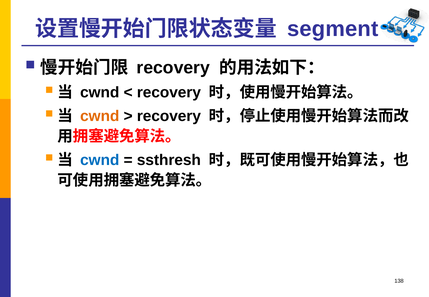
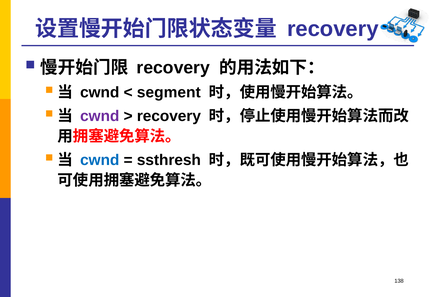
segment: segment -> recovery (333, 29)
recovery: recovery -> segment (169, 92)
cwnd colour: orange -> purple (100, 116)
